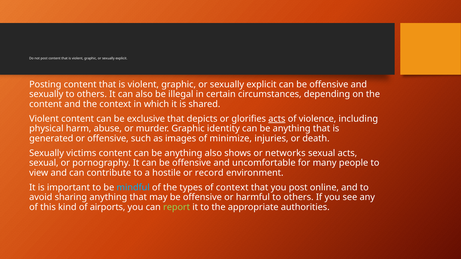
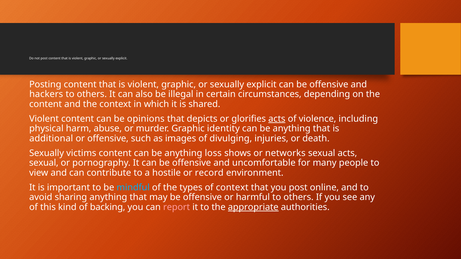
sexually: sexually -> hackers (46, 94)
exclusive: exclusive -> opinions (146, 119)
generated: generated -> additional (51, 139)
minimize: minimize -> divulging (231, 139)
anything also: also -> loss (213, 153)
airports: airports -> backing (108, 207)
report colour: light green -> pink (177, 207)
appropriate underline: none -> present (253, 207)
